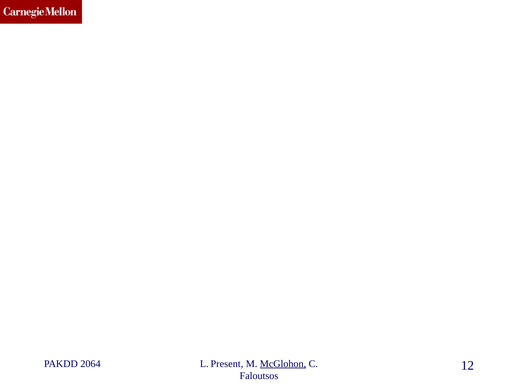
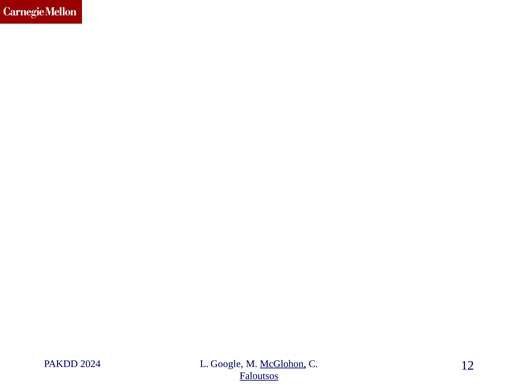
2064: 2064 -> 2024 (90, 363)
Present: Present -> Google (227, 363)
Faloutsos underline: none -> present (259, 375)
